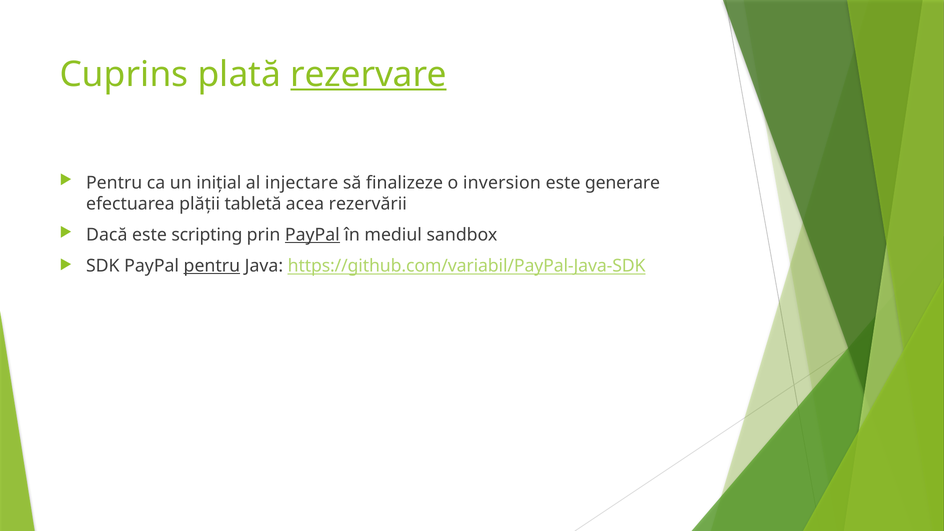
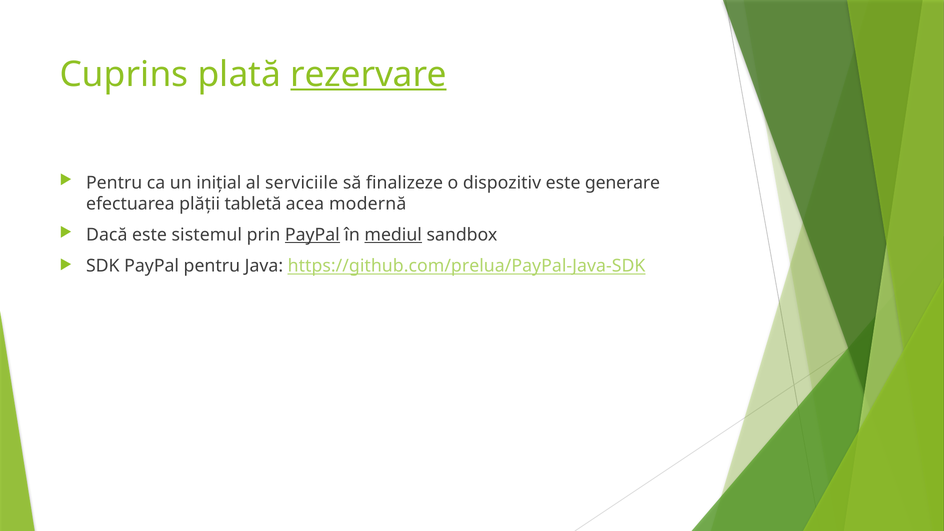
injectare: injectare -> serviciile (302, 183)
inversion: inversion -> dispozitiv (502, 183)
rezervării: rezervării -> modernă (368, 204)
scripting: scripting -> sistemul (207, 235)
mediul underline: none -> present (393, 235)
pentru underline: present -> none (212, 266)
https://github.com/variabil/PayPal-Java-SDK: https://github.com/variabil/PayPal-Java-SDK -> https://github.com/prelua/PayPal-Java-SDK (467, 266)
